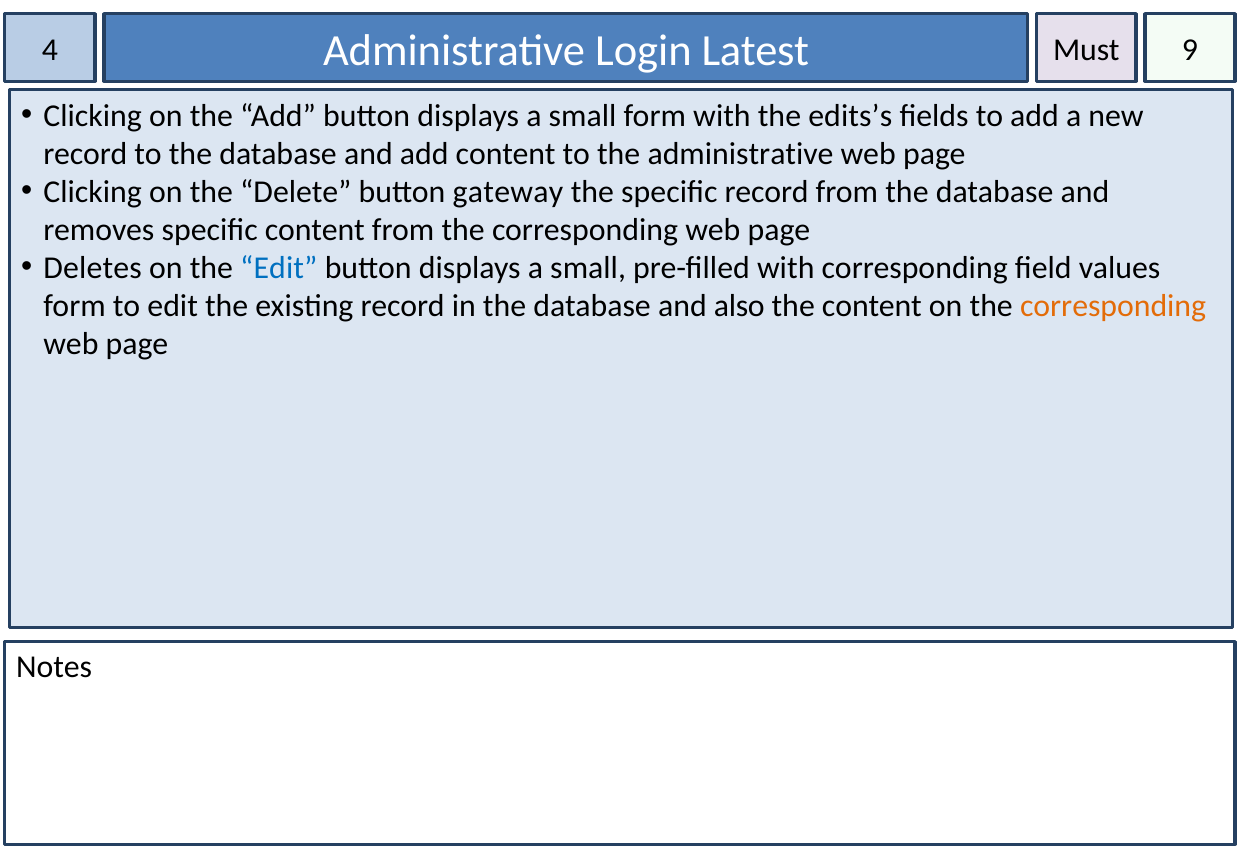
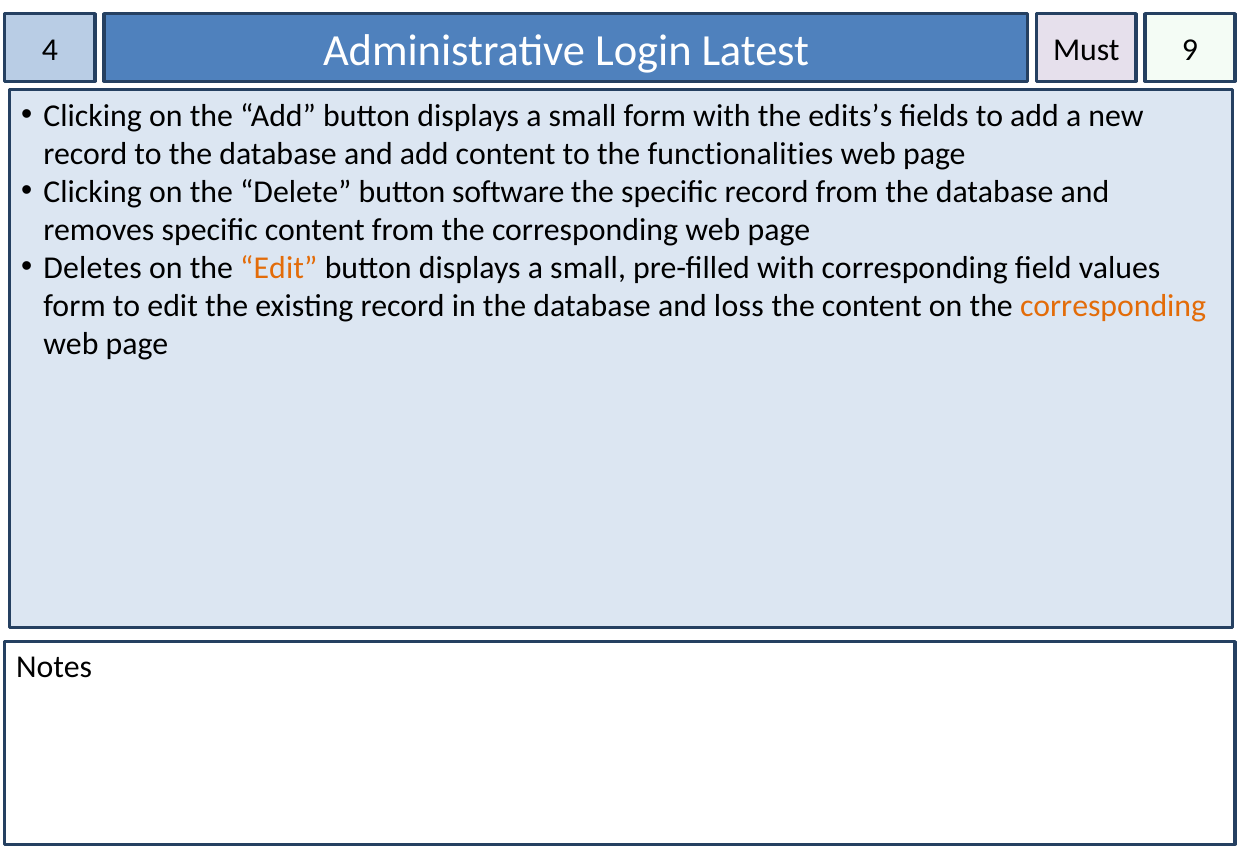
the administrative: administrative -> functionalities (740, 154)
gateway: gateway -> software (508, 192)
Edit colour: blue -> orange (279, 268)
also: also -> loss (739, 306)
